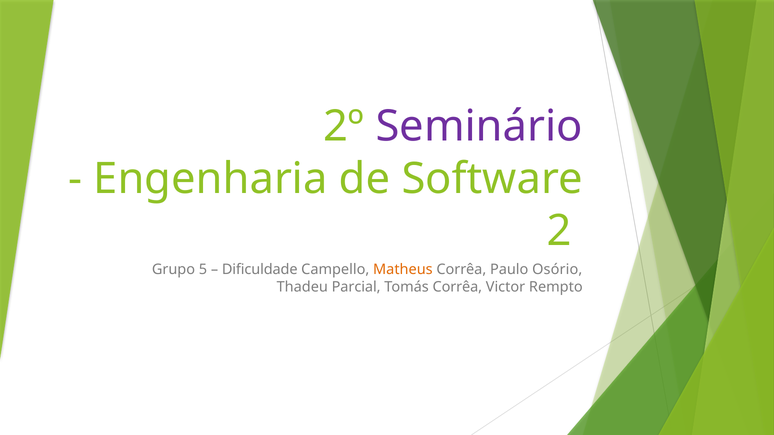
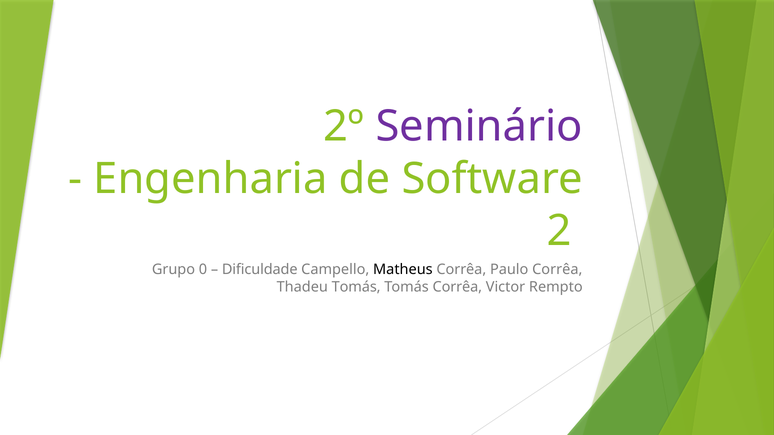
5: 5 -> 0 (203, 270)
Matheus colour: orange -> black (403, 270)
Paulo Osório: Osório -> Corrêa (557, 270)
Thadeu Parcial: Parcial -> Tomás (356, 287)
